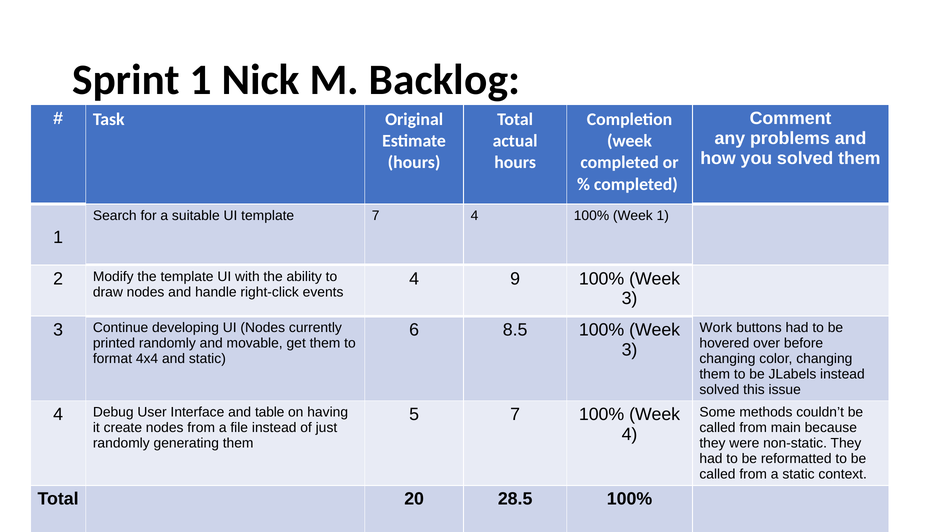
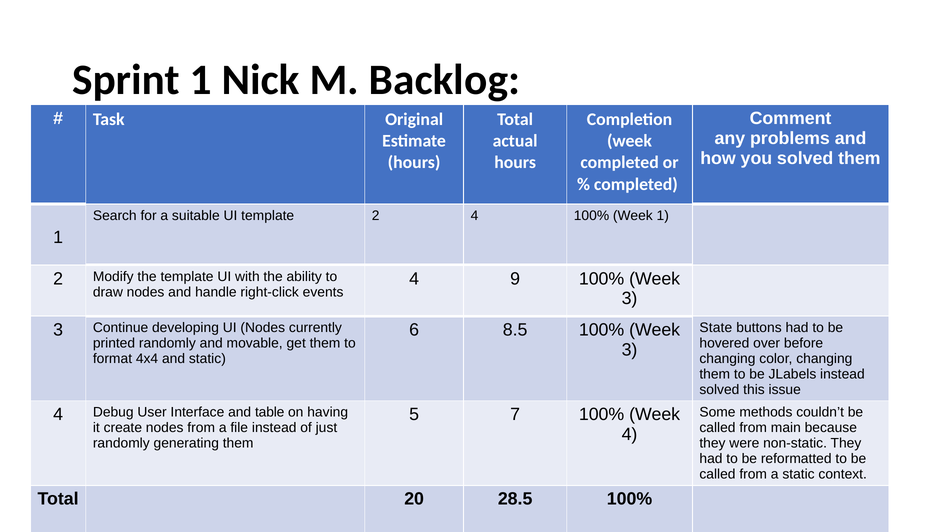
template 7: 7 -> 2 (376, 216)
Work: Work -> State (716, 328)
